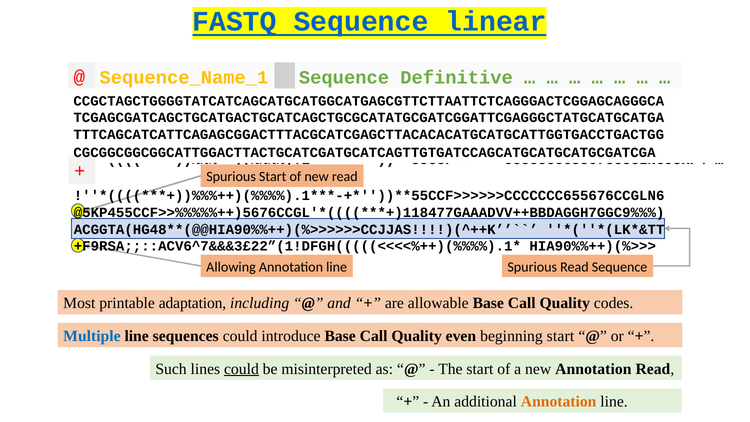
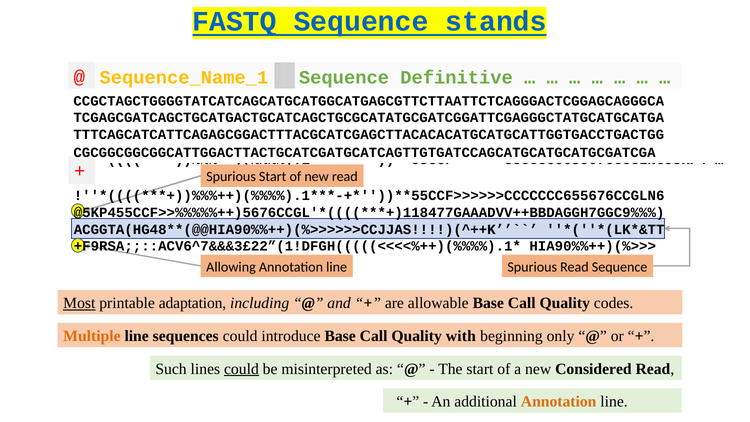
linear: linear -> stands (496, 21)
Most underline: none -> present (79, 303)
Multiple colour: blue -> orange (92, 336)
even: even -> with (461, 336)
beginning start: start -> only (561, 336)
new Annotation: Annotation -> Considered (593, 369)
